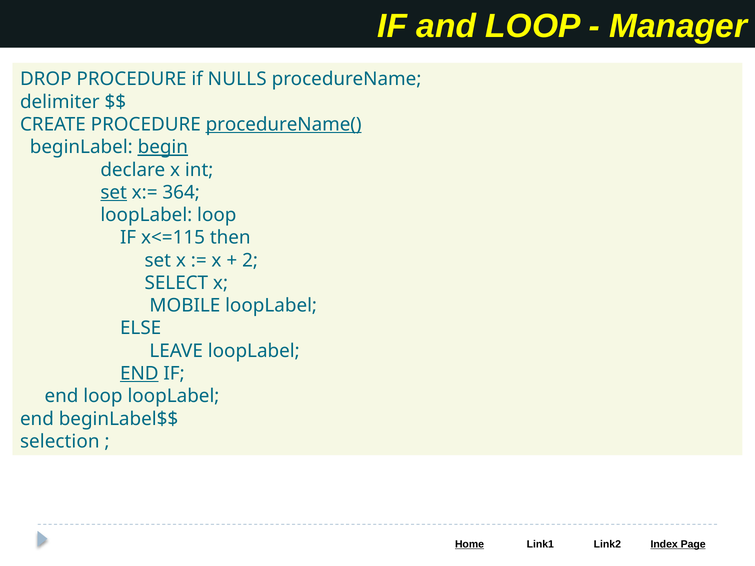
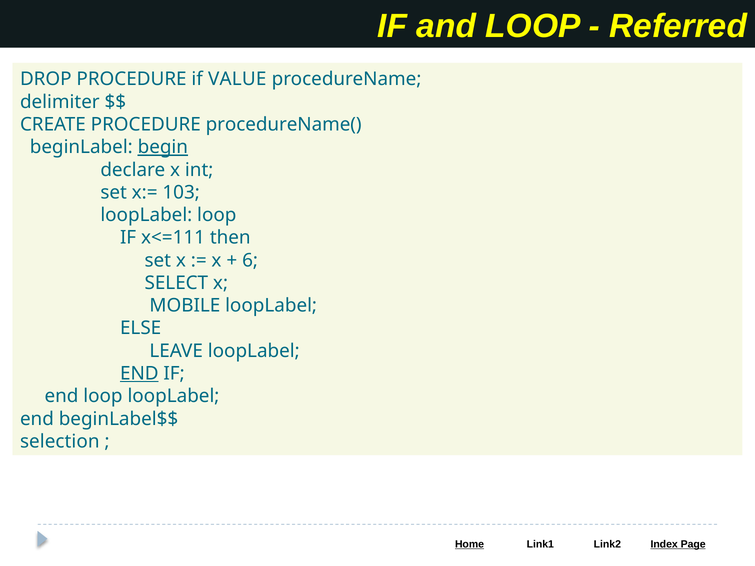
Manager: Manager -> Referred (678, 26)
NULLS: NULLS -> VALUE (237, 79)
procedureName( underline: present -> none (284, 125)
set underline: present -> none (114, 193)
364: 364 -> 103 (181, 193)
x<=115: x<=115 -> x<=111 (173, 238)
2: 2 -> 6 (250, 260)
